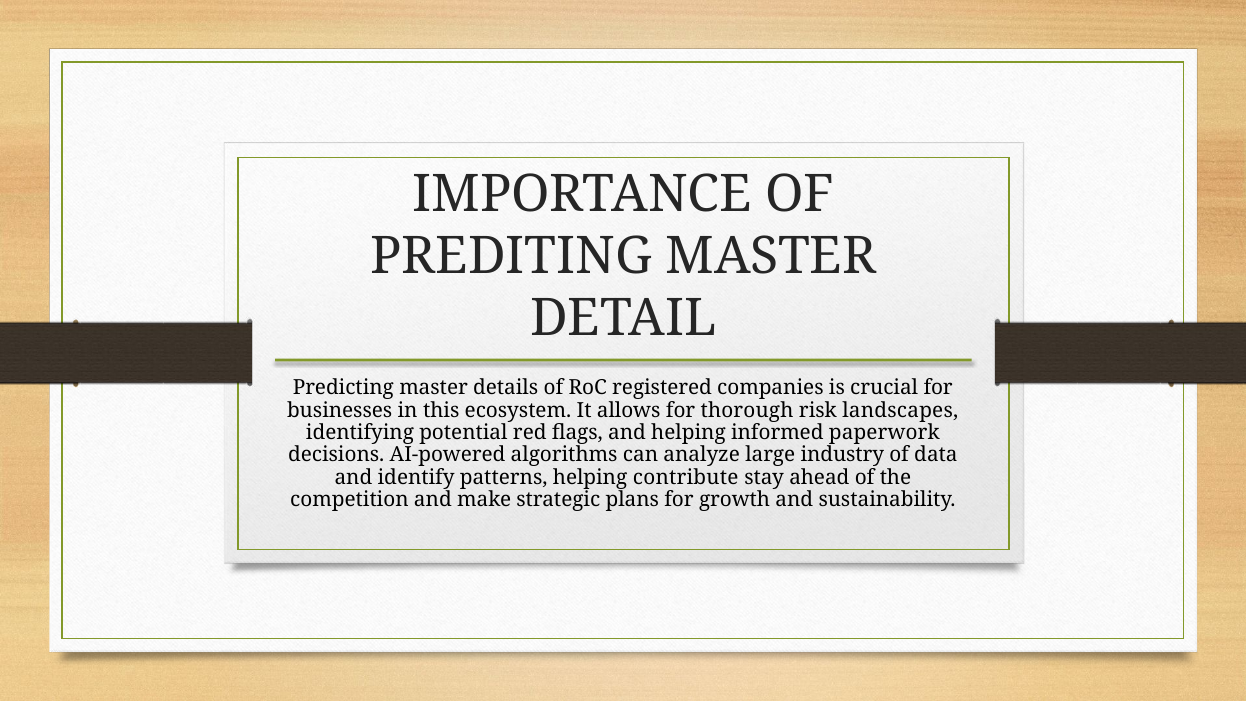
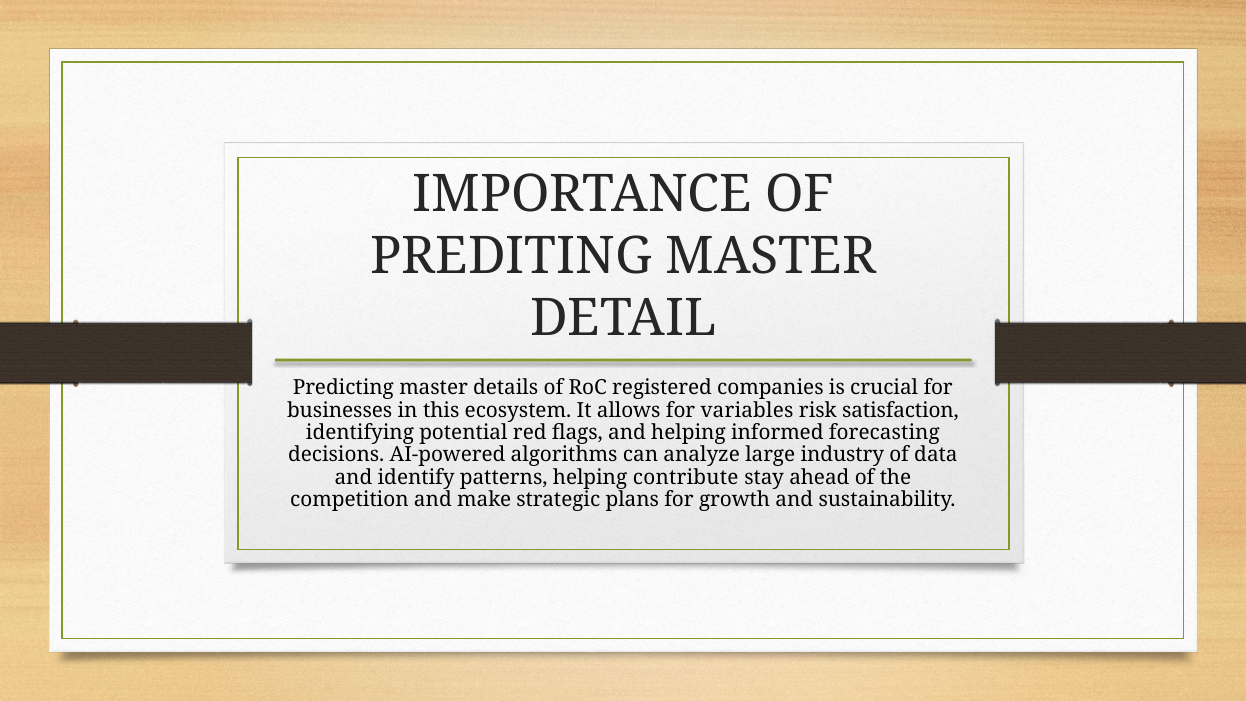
thorough: thorough -> variables (747, 410)
landscapes: landscapes -> satisfaction (900, 410)
paperwork: paperwork -> forecasting (884, 433)
